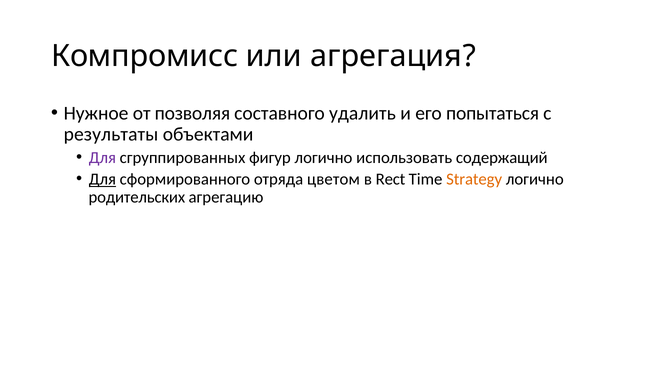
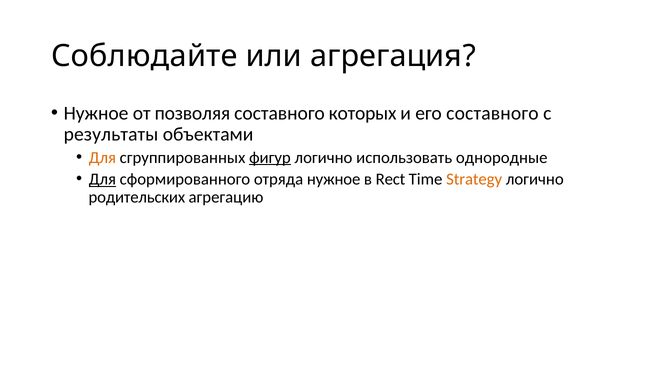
Компромисс: Компромисс -> Соблюдайте (144, 56)
удалить: удалить -> которых (363, 113)
его попытаться: попытаться -> составного (492, 113)
Для colour: purple -> orange (102, 157)
фигур underline: none -> present (270, 157)
содержащий: содержащий -> однородные (502, 157)
отряда цветом: цветом -> нужное (334, 179)
